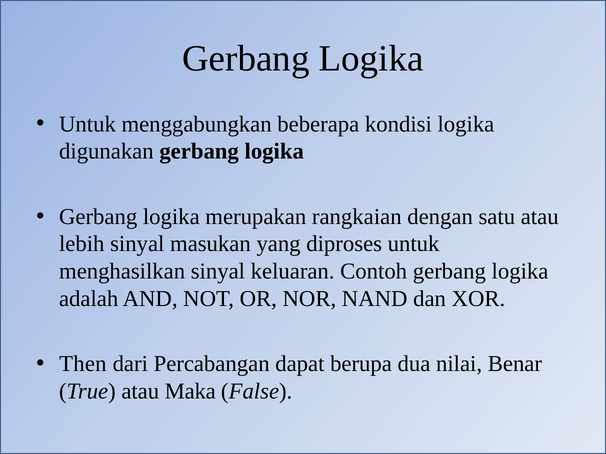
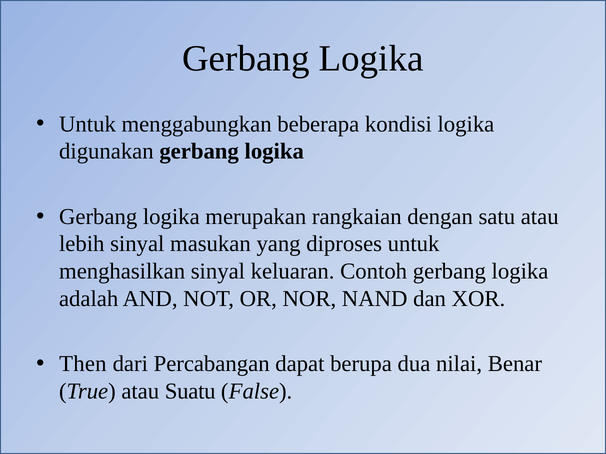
Maka: Maka -> Suatu (190, 392)
